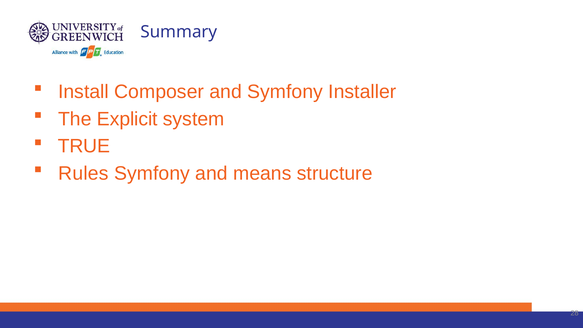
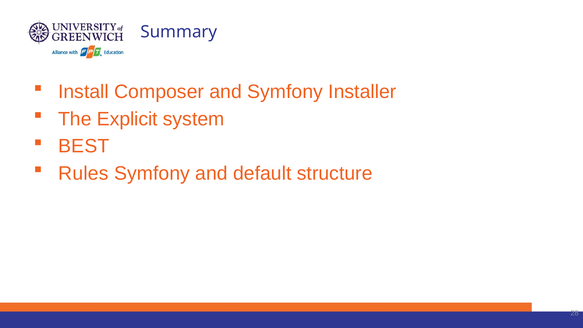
TRUE: TRUE -> BEST (84, 146)
means: means -> default (262, 173)
